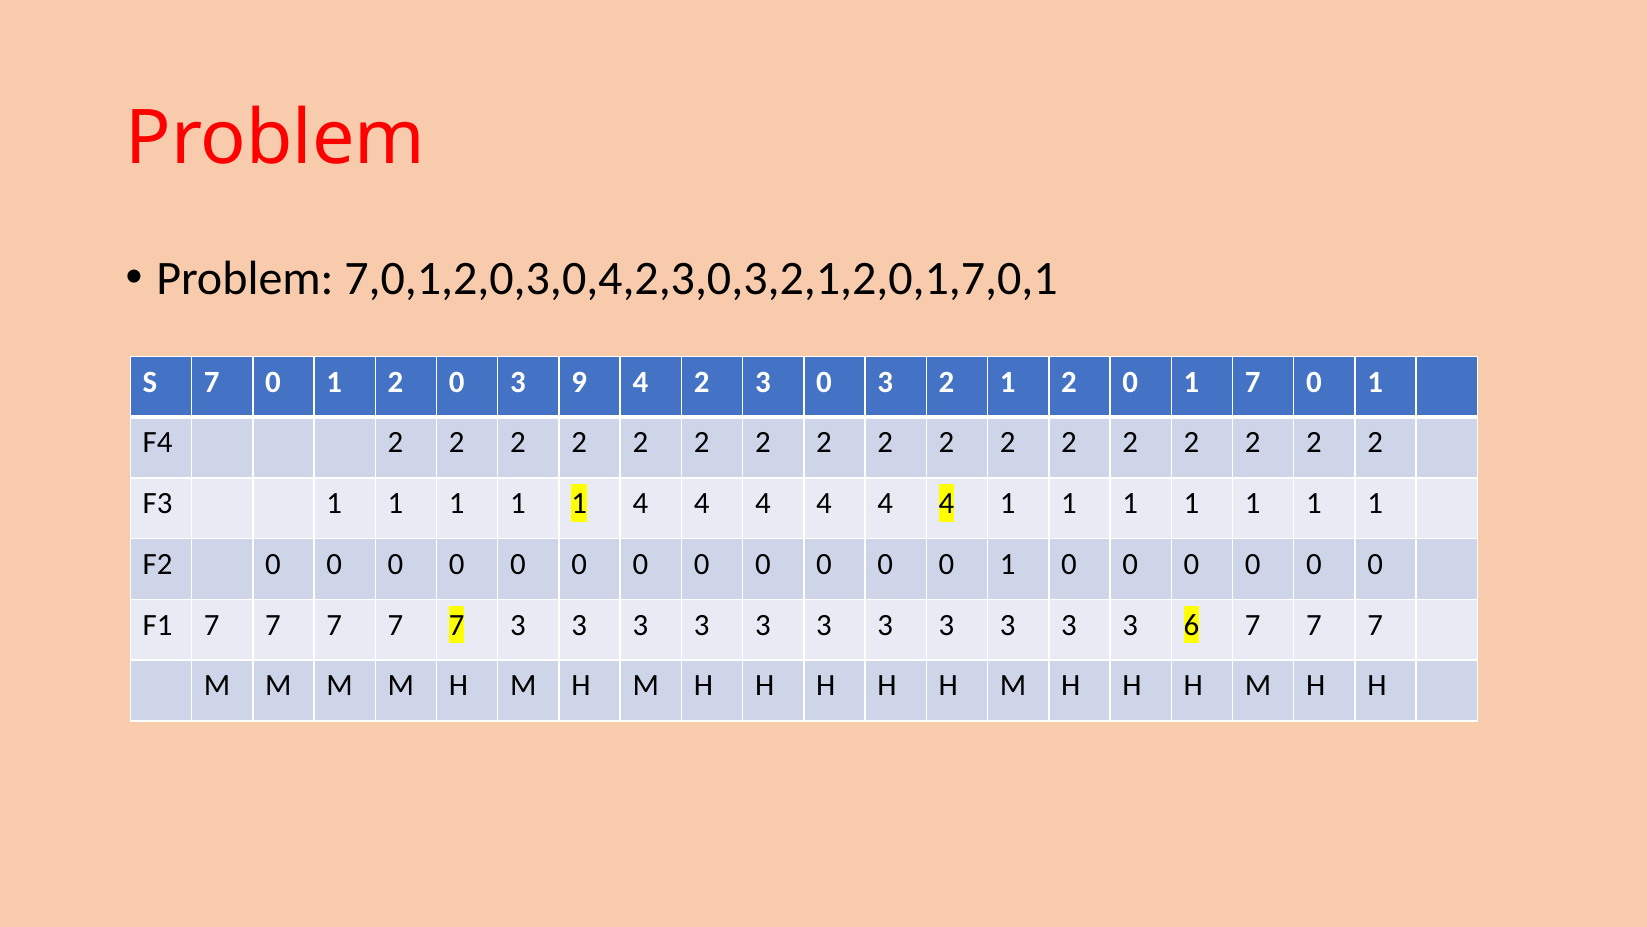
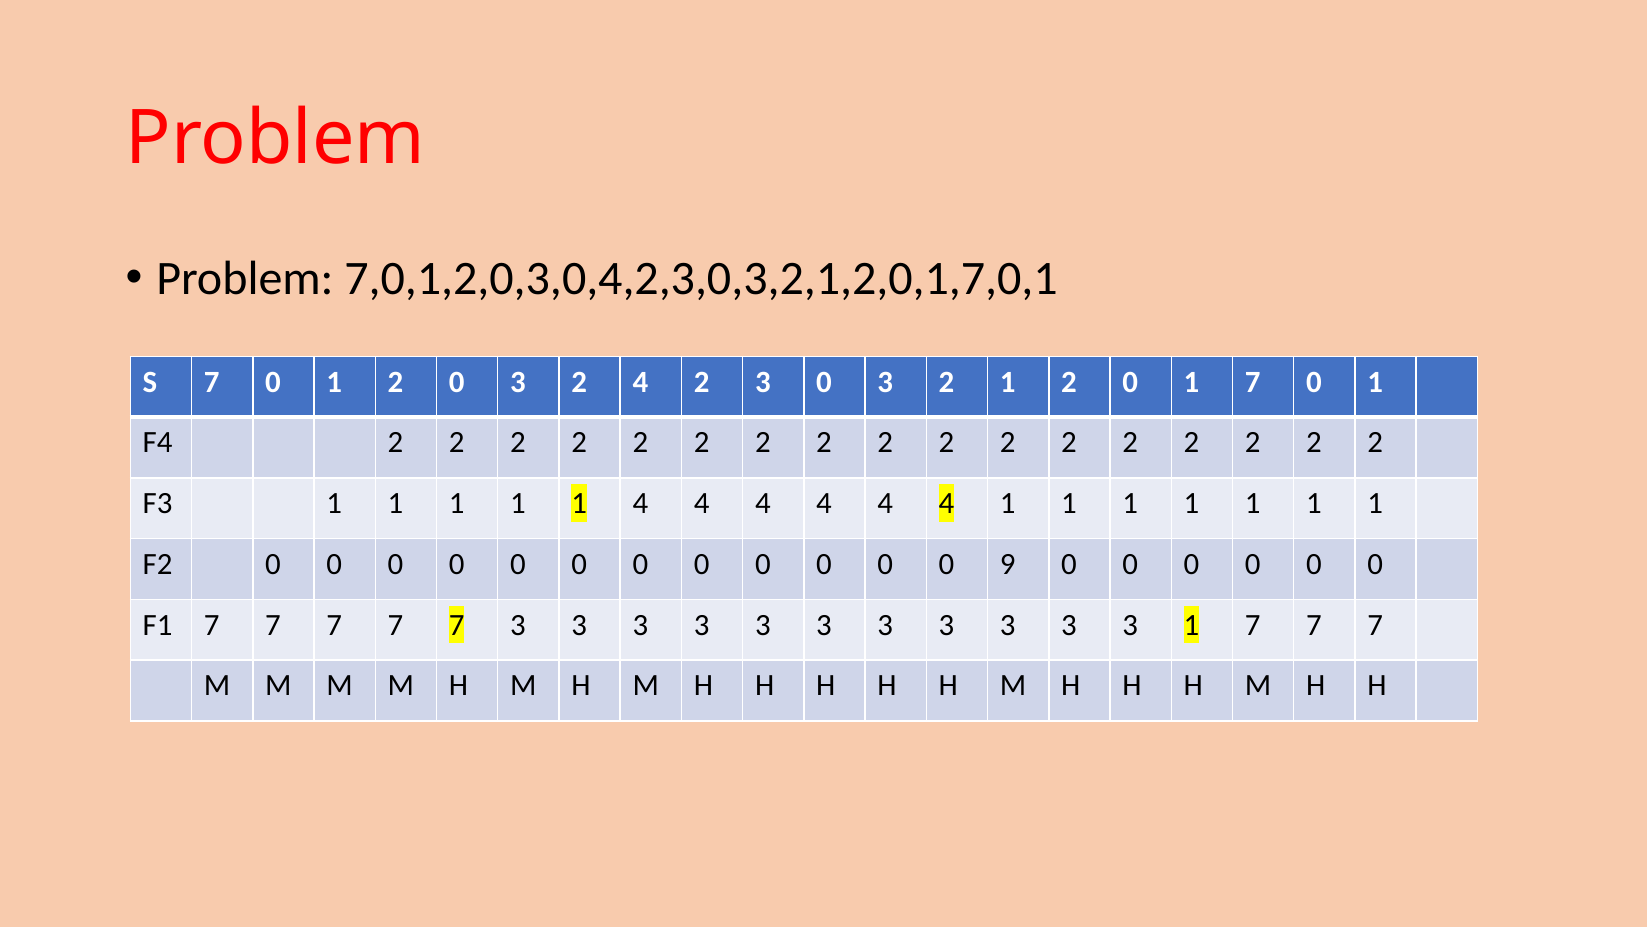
2 0 3 9: 9 -> 2 (579, 382)
0 0 1: 1 -> 9 (1008, 564)
3 6: 6 -> 1 (1191, 624)
